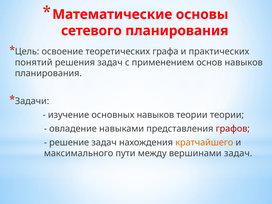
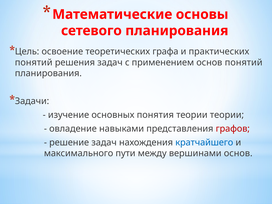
основ навыков: навыков -> понятий (244, 62)
основных навыков: навыков -> понятия (155, 115)
кратчайшего colour: orange -> blue (204, 142)
вершинами задач: задач -> основ (238, 153)
